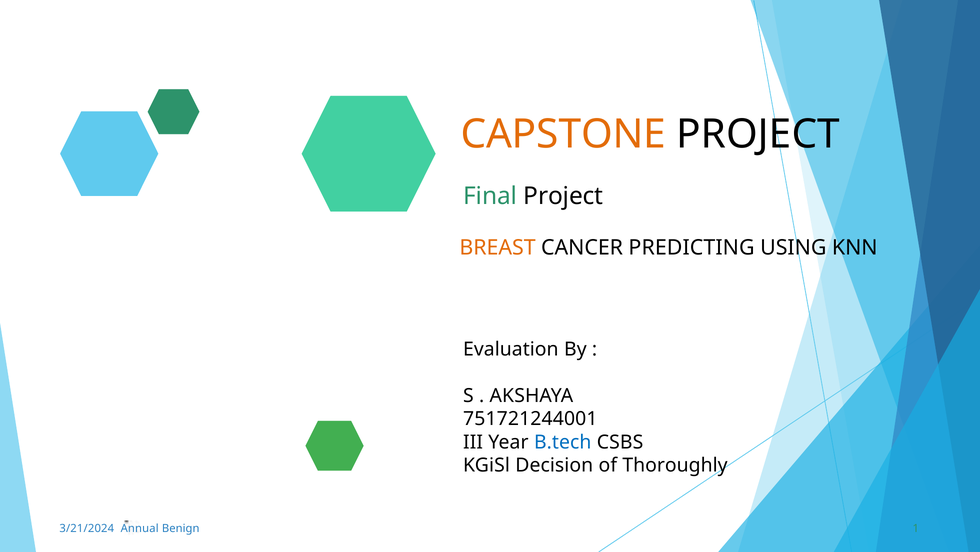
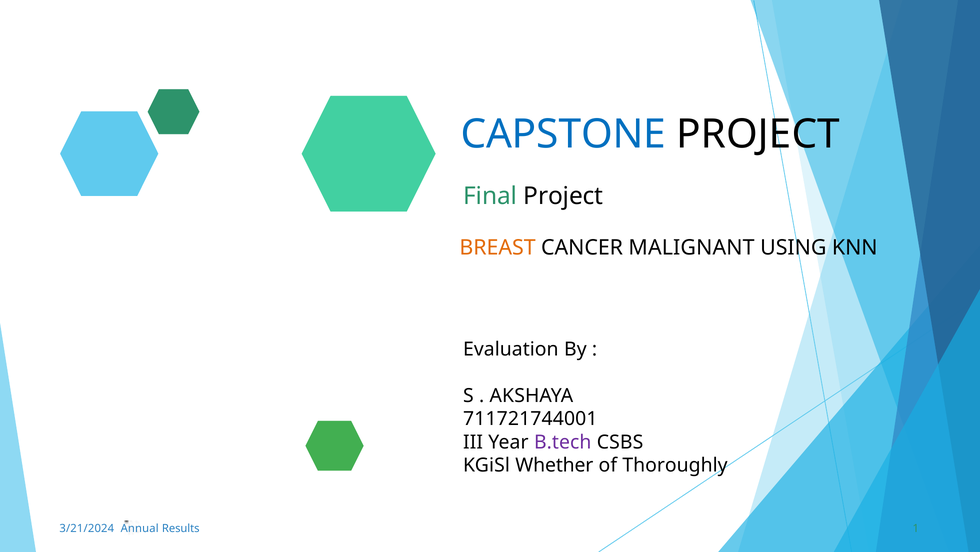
CAPSTONE colour: orange -> blue (563, 134)
PREDICTING: PREDICTING -> MALIGNANT (692, 247)
751721244001: 751721244001 -> 711721744001 (530, 418)
B.tech colour: blue -> purple (563, 442)
Decision: Decision -> Whether (554, 465)
Benign: Benign -> Results (181, 528)
